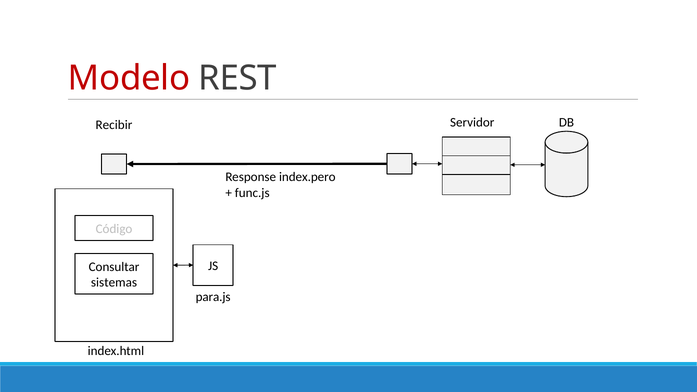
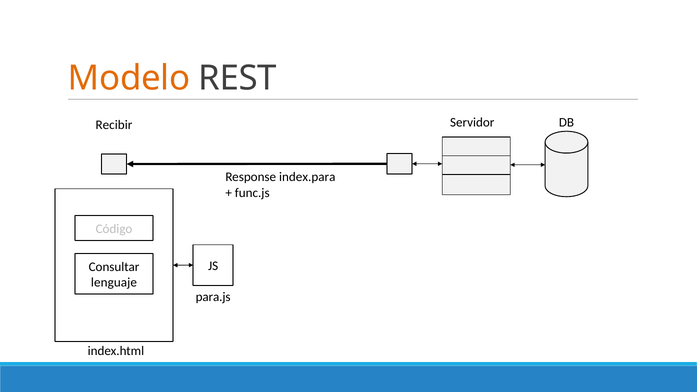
Modelo colour: red -> orange (129, 78)
index.pero: index.pero -> index.para (307, 177)
sistemas: sistemas -> lenguaje (114, 283)
